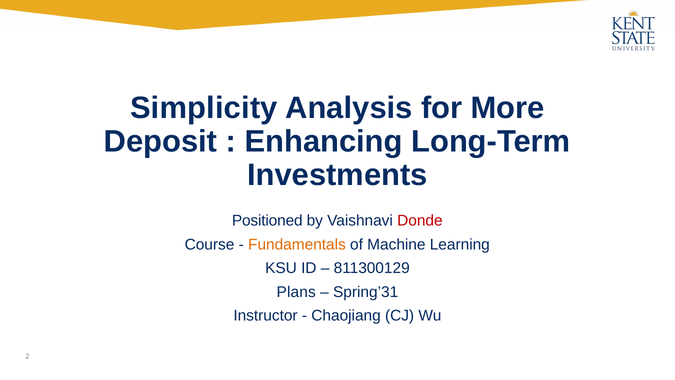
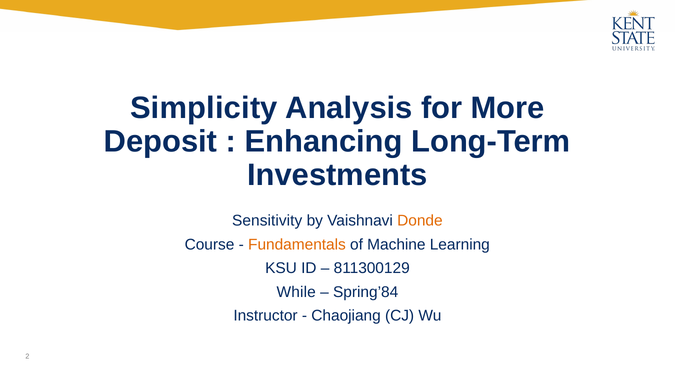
Positioned: Positioned -> Sensitivity (267, 220)
Donde colour: red -> orange (420, 220)
Plans: Plans -> While (296, 292)
Spring’31: Spring’31 -> Spring’84 (366, 292)
